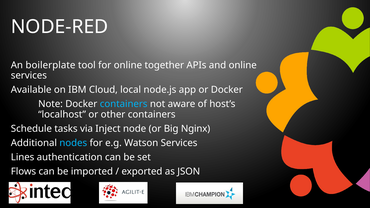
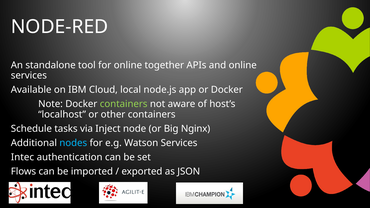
boilerplate: boilerplate -> standalone (51, 65)
containers colour: light blue -> light green (124, 104)
Lines: Lines -> Intec (23, 157)
